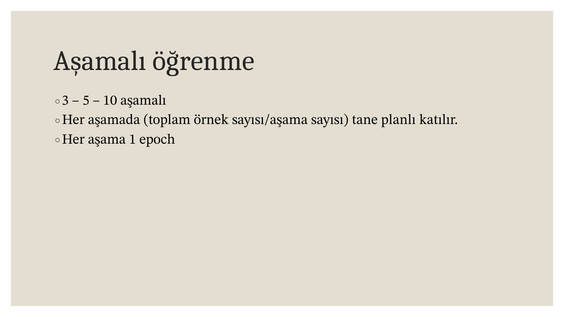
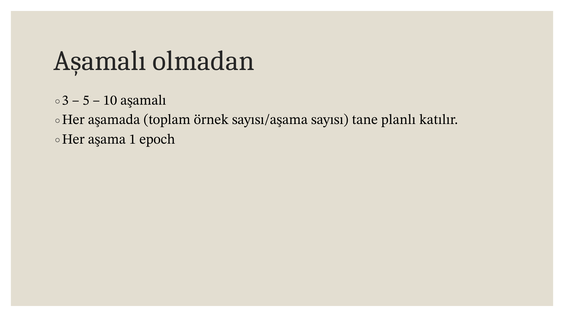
öğrenme: öğrenme -> olmadan (204, 61)
